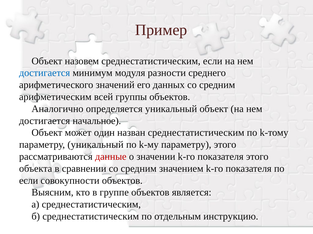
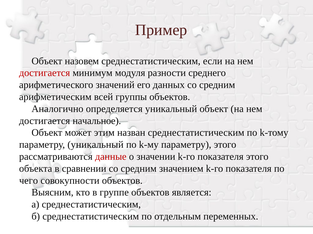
достигается colour: blue -> red (45, 73)
один: один -> этим (104, 133)
если: если -> чего (29, 181)
инструкцию: инструкцию -> переменных (231, 217)
